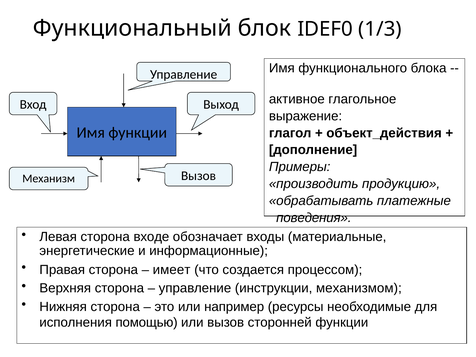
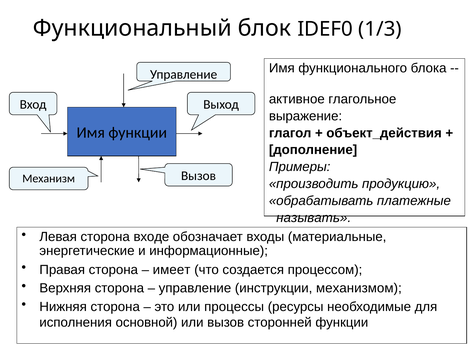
поведения: поведения -> называть (314, 218)
например: например -> процессы (234, 307)
помощью: помощью -> основной (147, 323)
